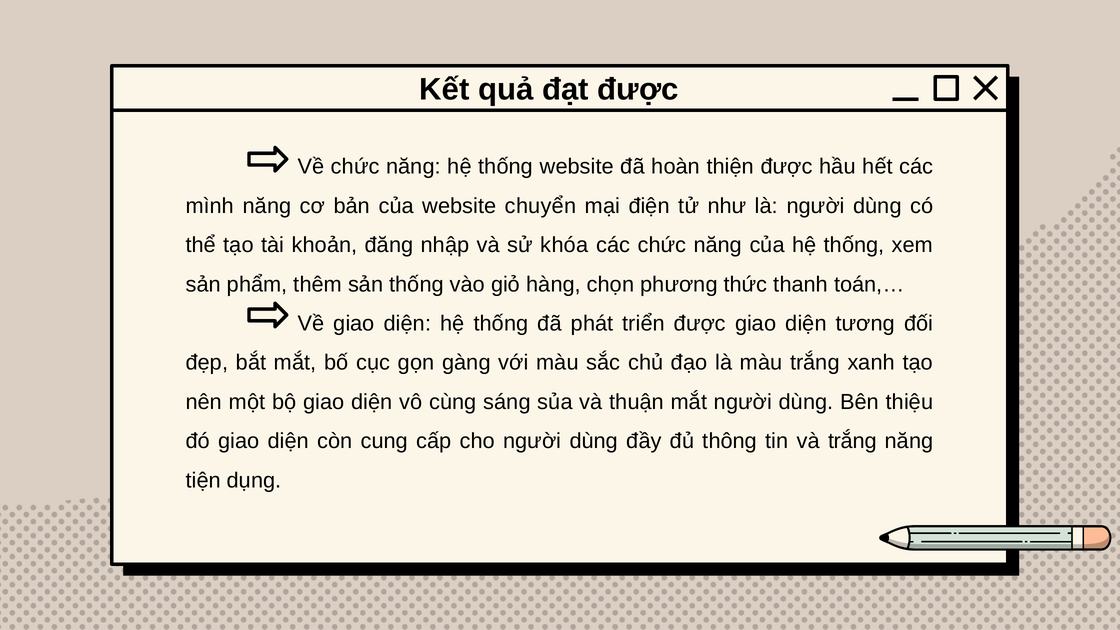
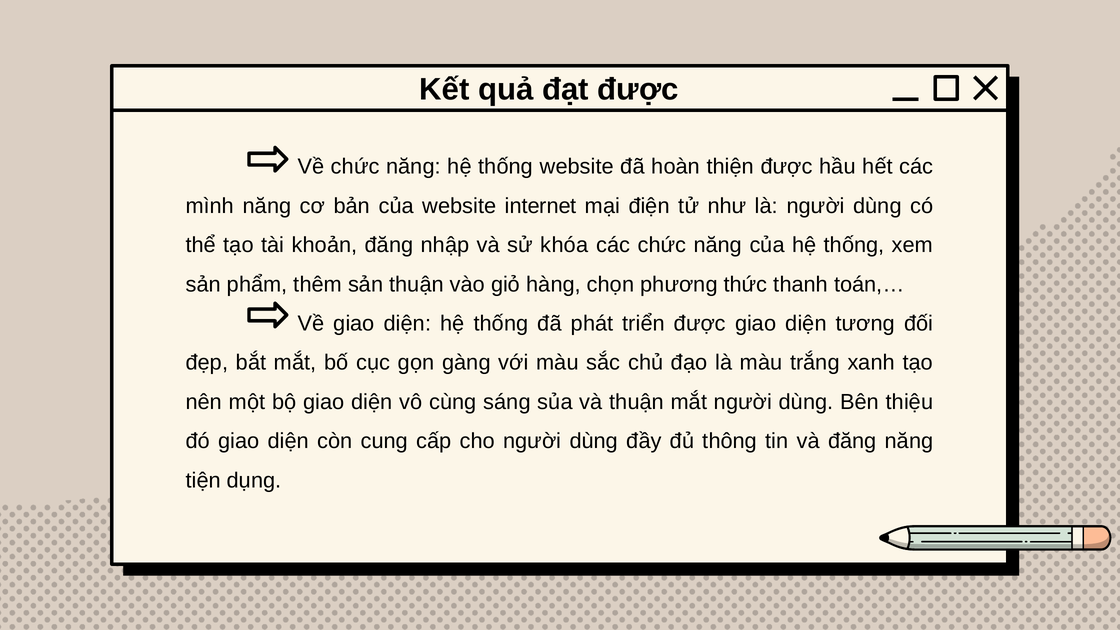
chuyển: chuyển -> internet (541, 206)
sản thống: thống -> thuận (416, 284)
và trắng: trắng -> đăng (852, 441)
